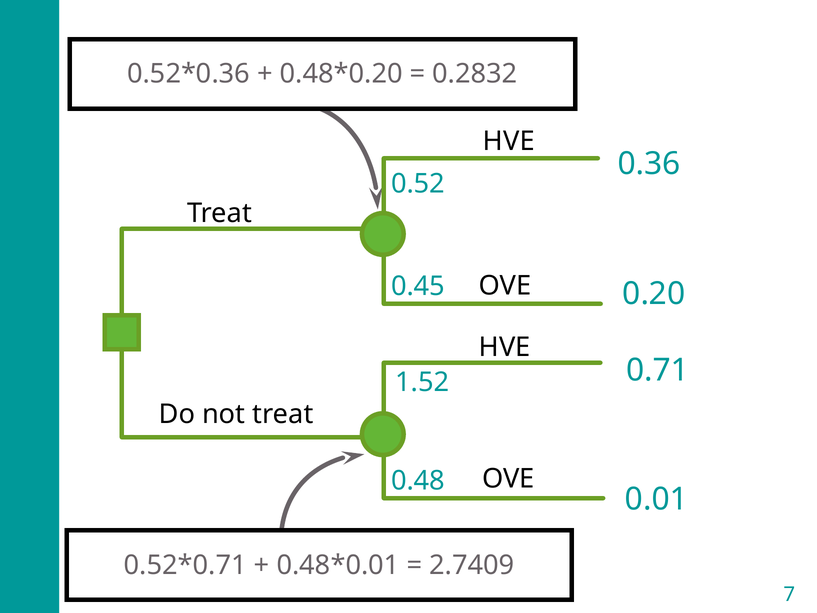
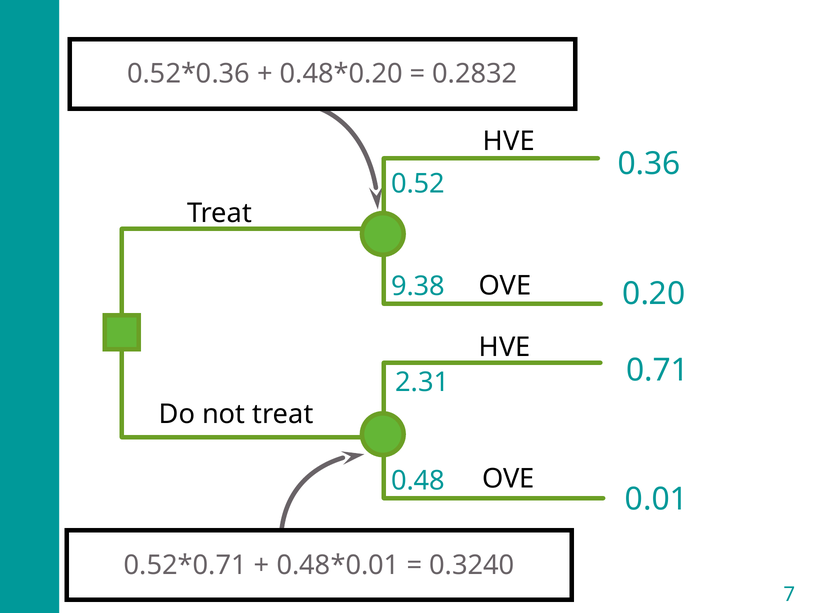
0.45: 0.45 -> 9.38 (418, 286)
1.52: 1.52 -> 2.31 (422, 382)
2.7409: 2.7409 -> 0.3240 (472, 565)
